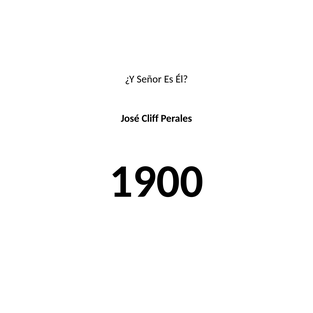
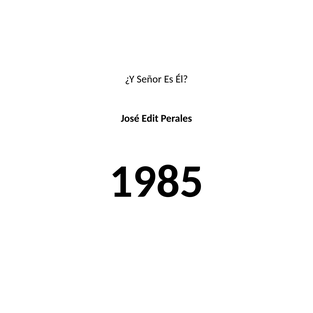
Cliff: Cliff -> Edit (150, 118)
1900: 1900 -> 1985 (156, 181)
